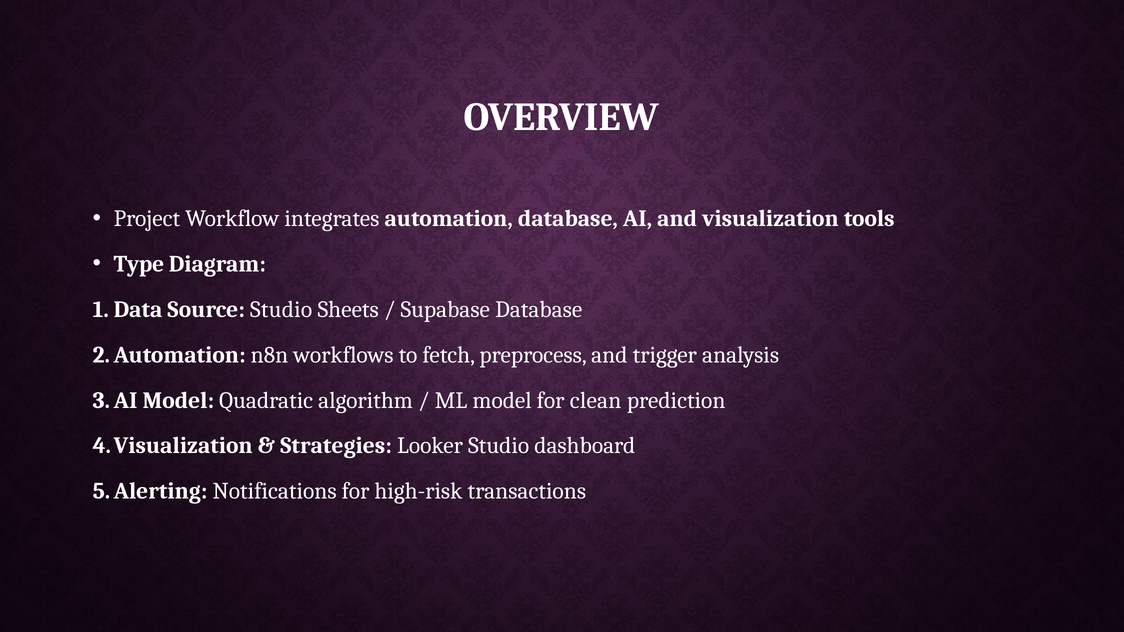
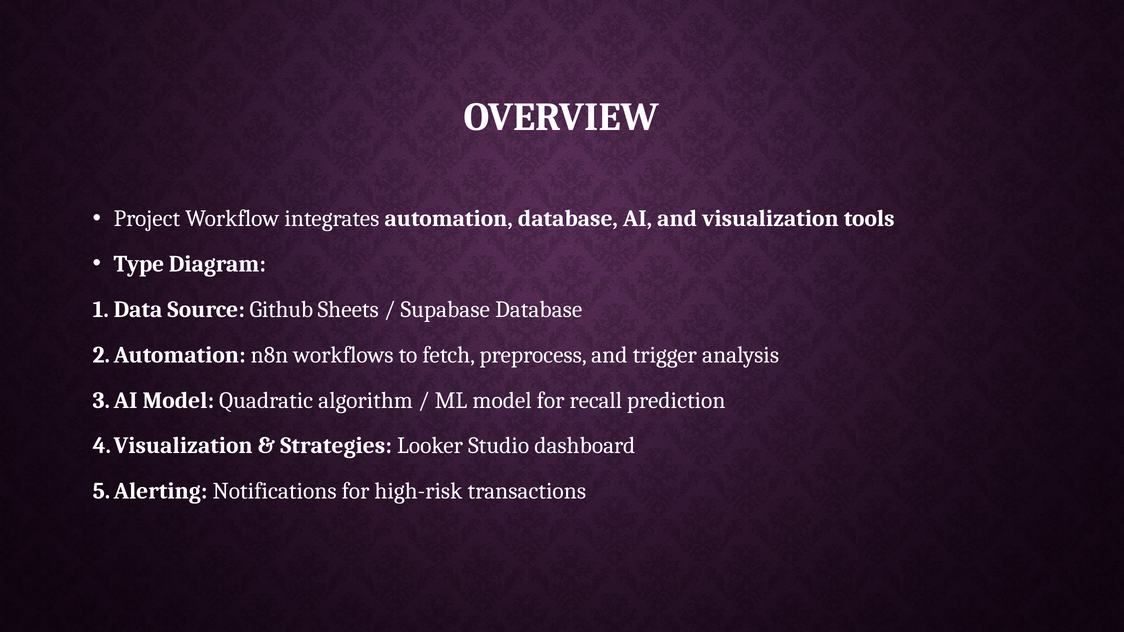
Source Studio: Studio -> Github (281, 310)
clean: clean -> recall (596, 400)
